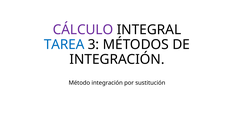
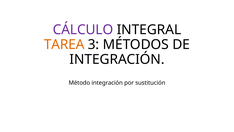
TAREA colour: blue -> orange (64, 44)
